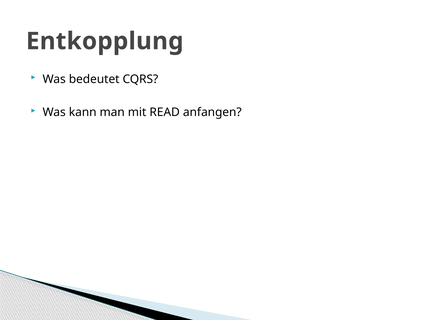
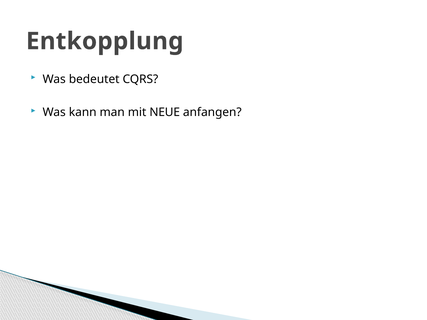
READ: READ -> NEUE (165, 112)
